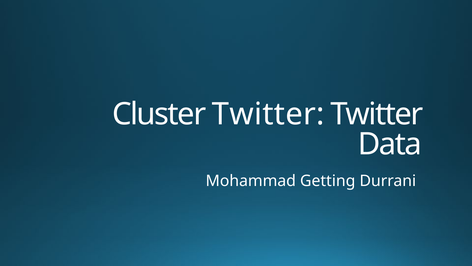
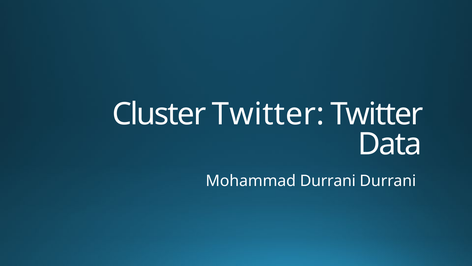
Mohammad Getting: Getting -> Durrani (328, 181)
